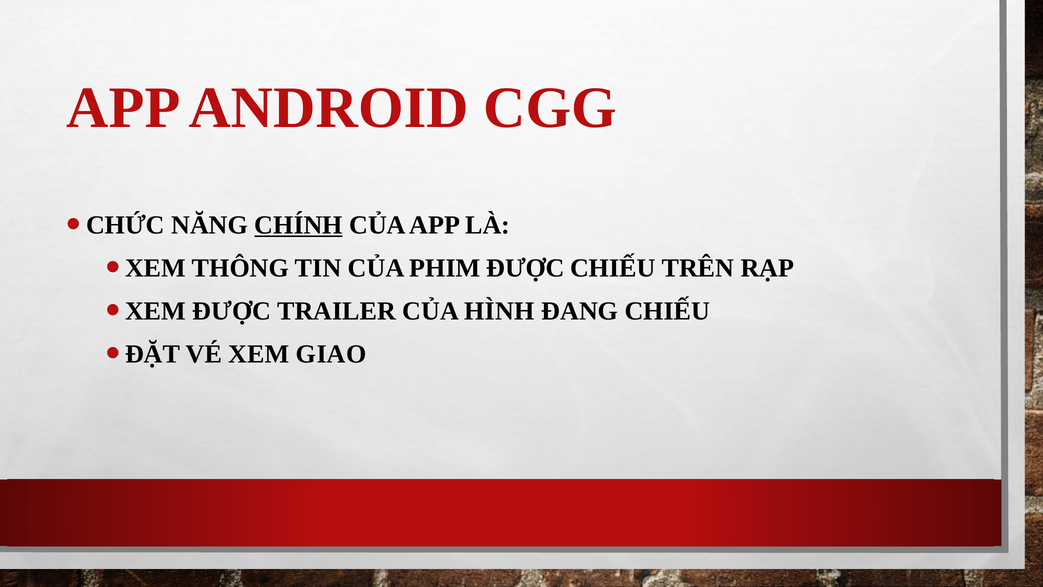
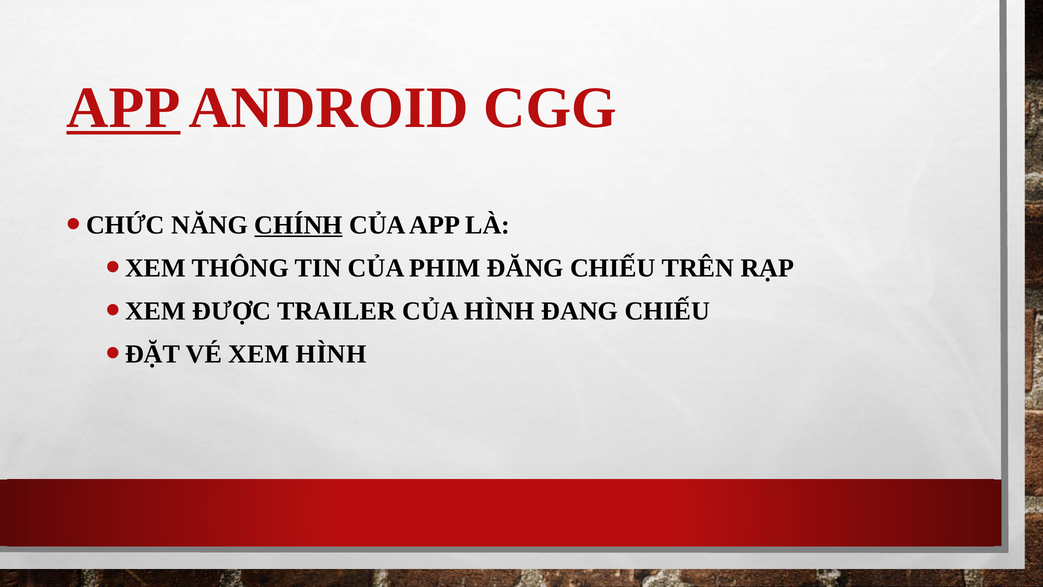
APP underline: none -> present (123, 108)
PHIM ĐƯỢC: ĐƯỢC -> ĐĂNG (525, 268)
XEM GIAO: GIAO -> HÌNH (331, 354)
